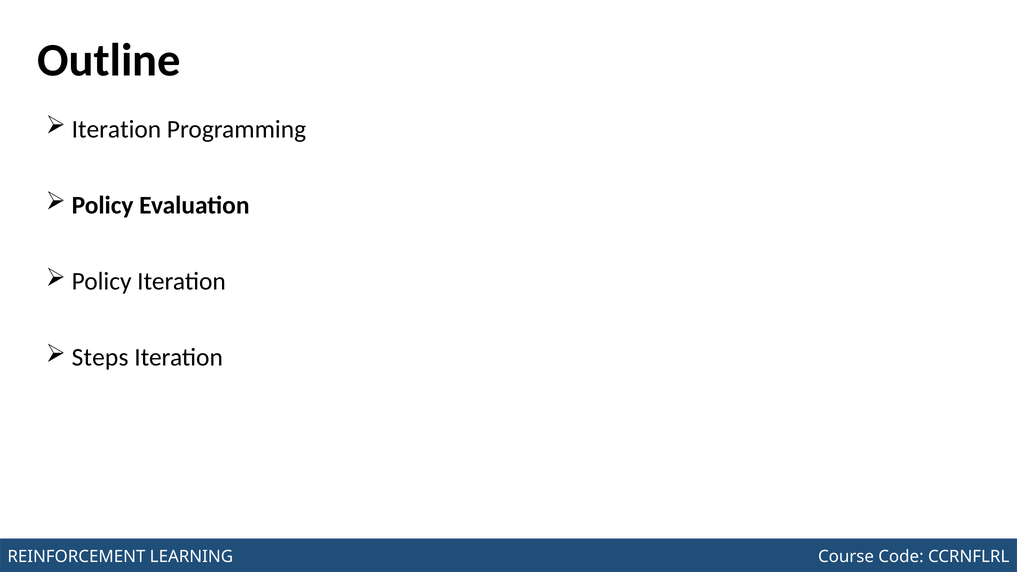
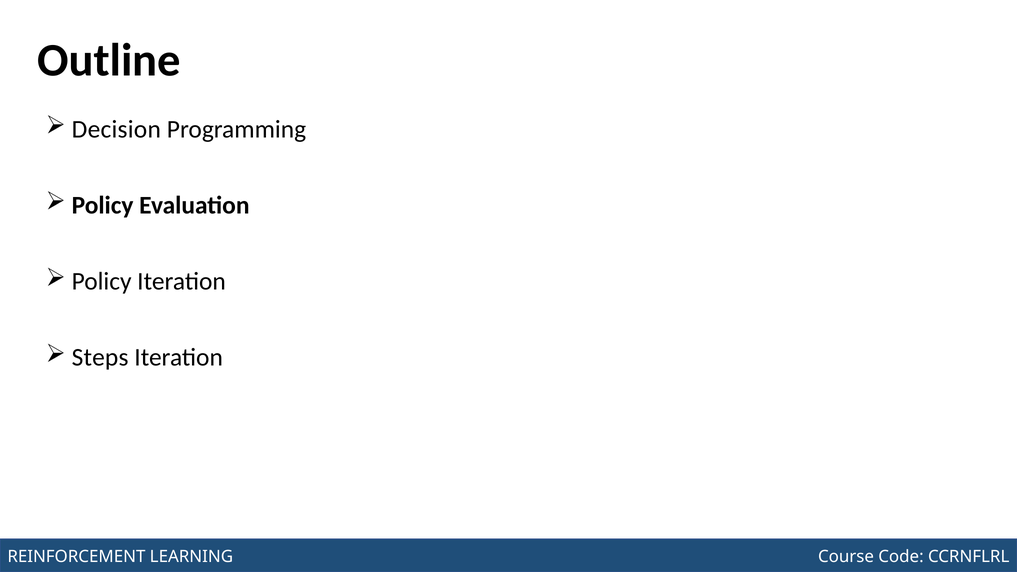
Iteration: Iteration -> Decision (116, 129)
